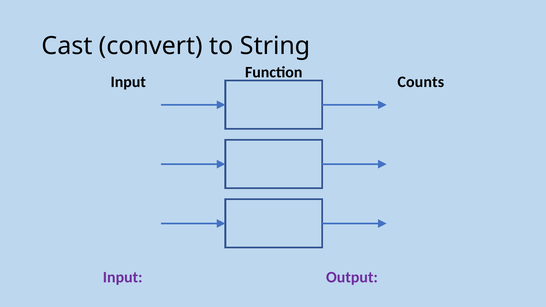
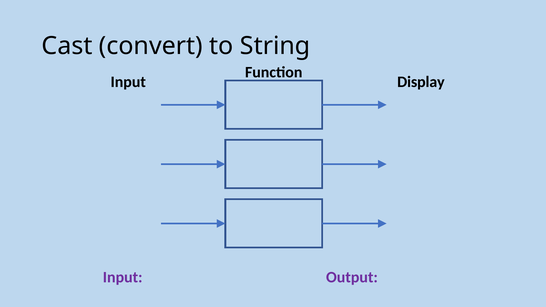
Counts: Counts -> Display (421, 82)
